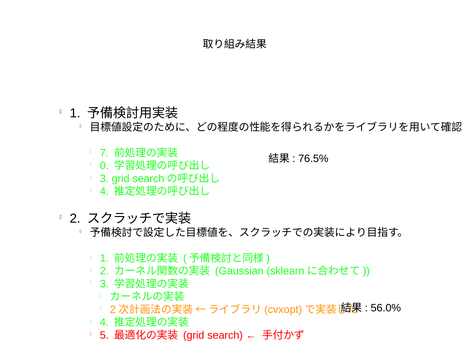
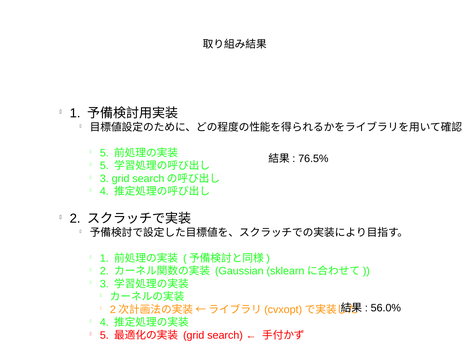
7: 7 -> 5 (104, 153)
0: 0 -> 5 (104, 166)
